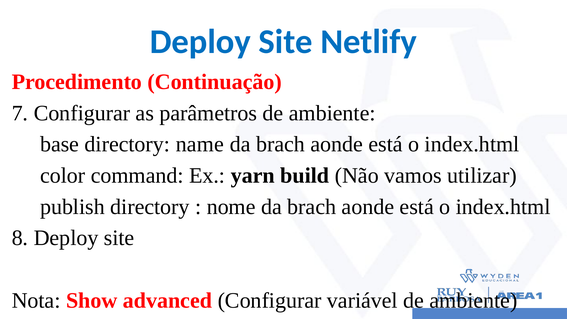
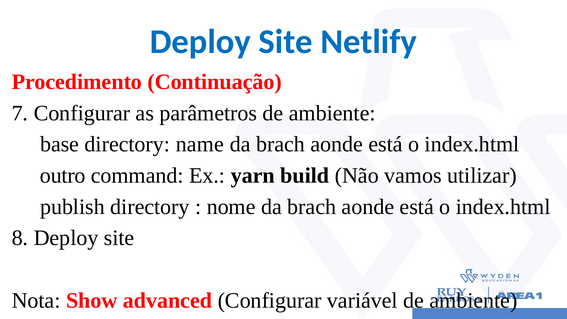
color: color -> outro (63, 176)
